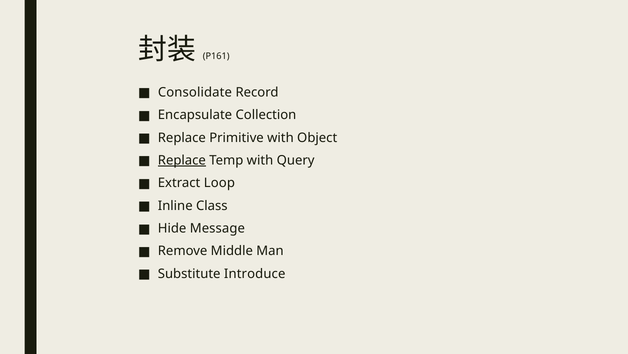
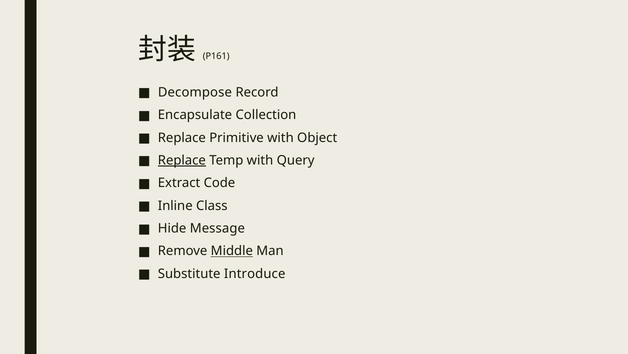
Consolidate: Consolidate -> Decompose (195, 92)
Loop: Loop -> Code (219, 183)
Middle underline: none -> present (232, 251)
